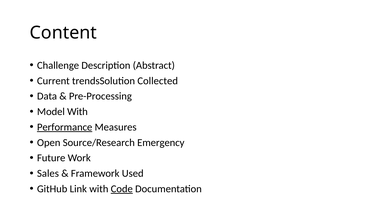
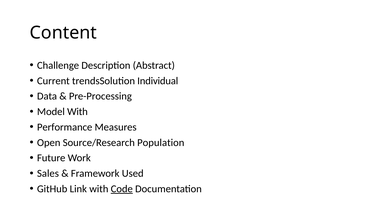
Collected: Collected -> Individual (158, 81)
Performance underline: present -> none (65, 127)
Emergency: Emergency -> Population (161, 143)
